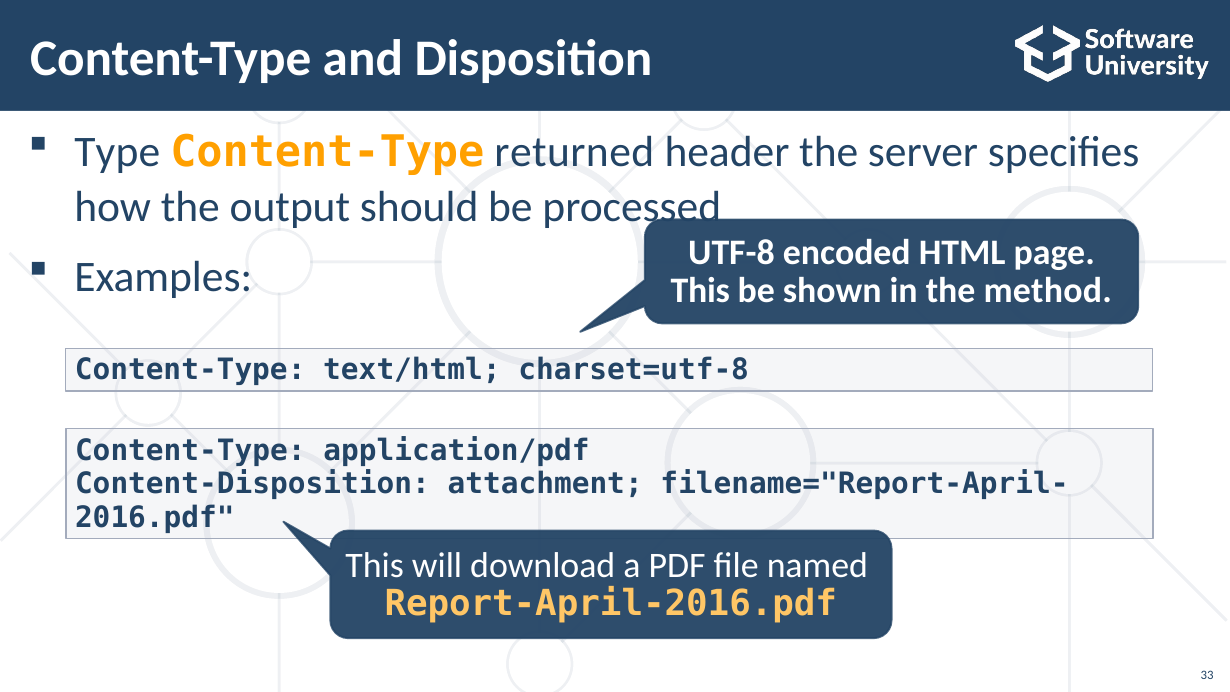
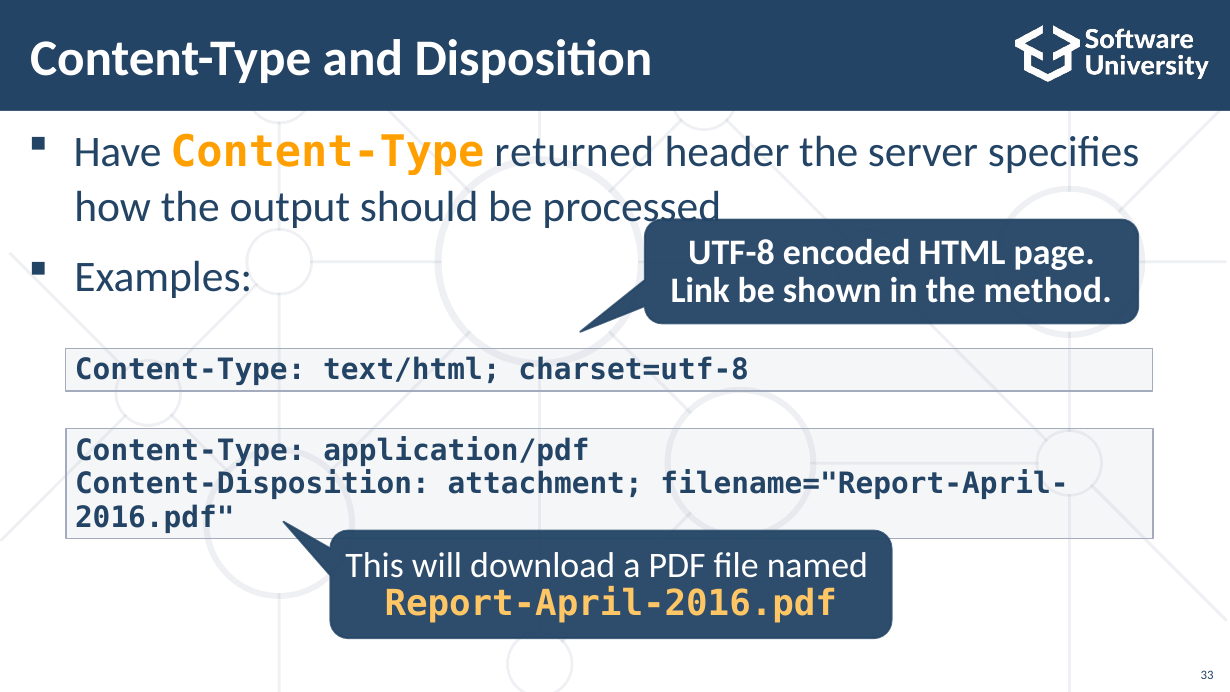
Type: Type -> Have (118, 152)
This: This -> Link (700, 291)
